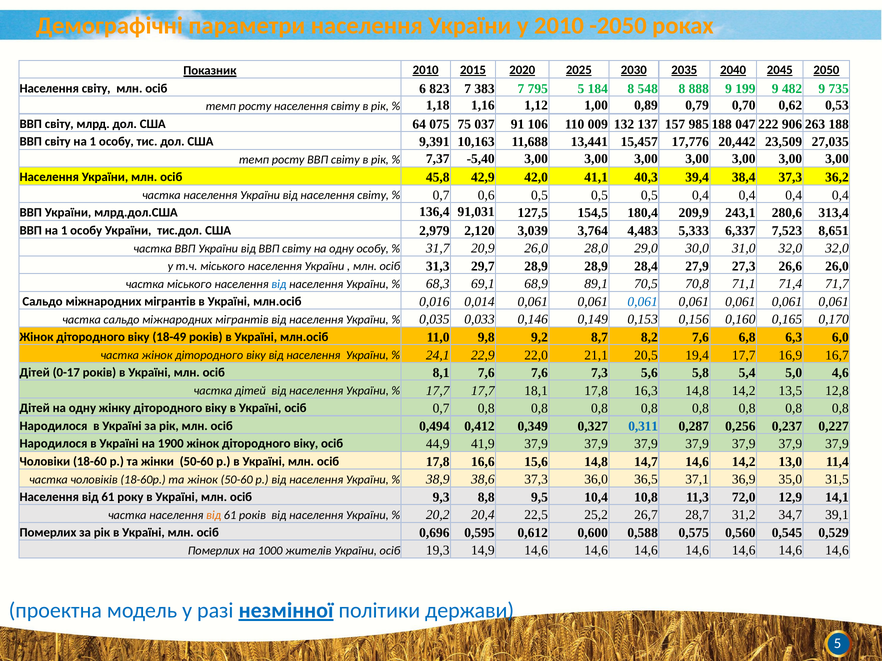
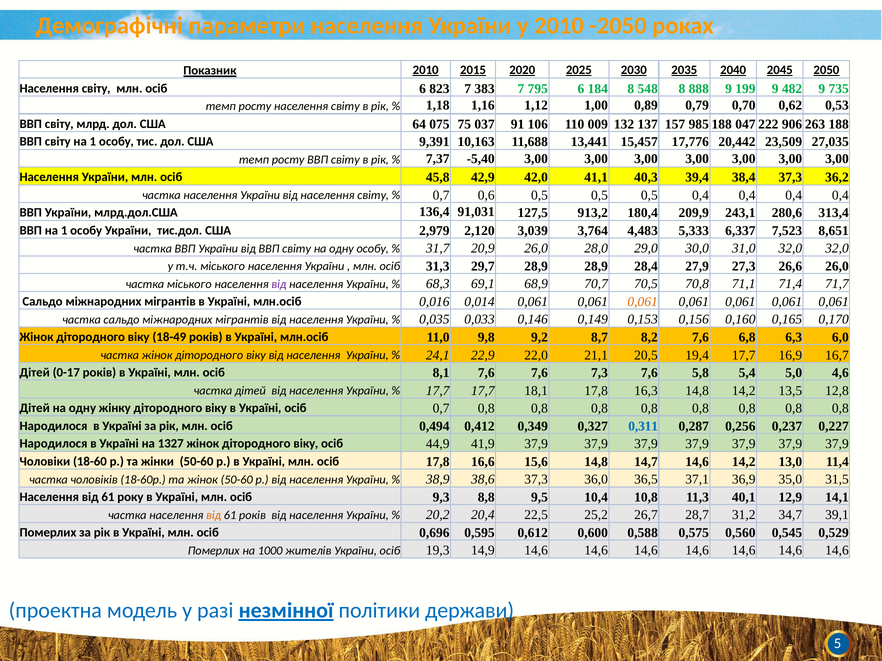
795 5: 5 -> 6 (581, 89)
154,5: 154,5 -> 913,2 (593, 213)
від colour: blue -> purple (279, 284)
89,1: 89,1 -> 70,7 (596, 284)
0,061 colour: blue -> orange (643, 302)
7,3 5,6: 5,6 -> 7,6 (649, 373)
1900: 1900 -> 1327 (171, 444)
72,0: 72,0 -> 40,1 (744, 498)
